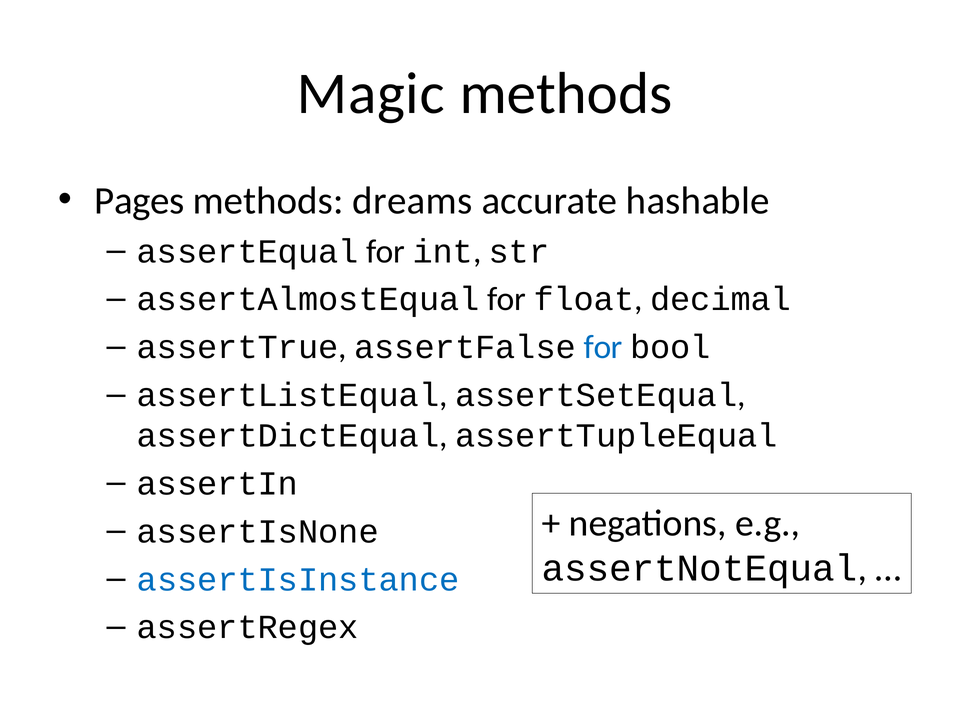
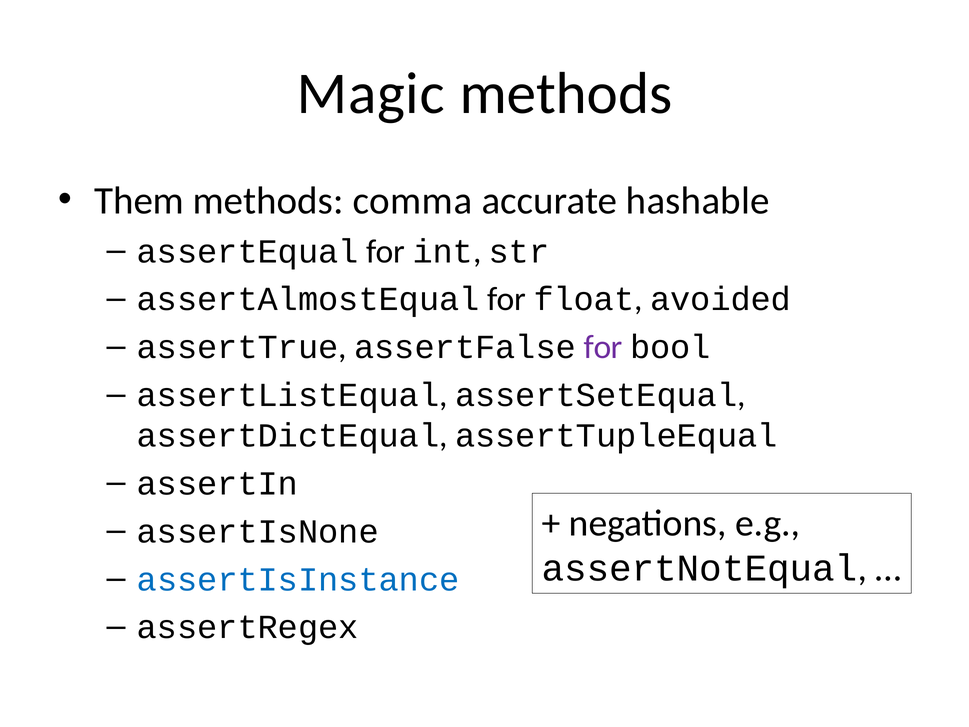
Pages: Pages -> Them (139, 201)
dreams: dreams -> comma (412, 201)
decimal: decimal -> avoided (721, 299)
for colour: blue -> purple (603, 347)
